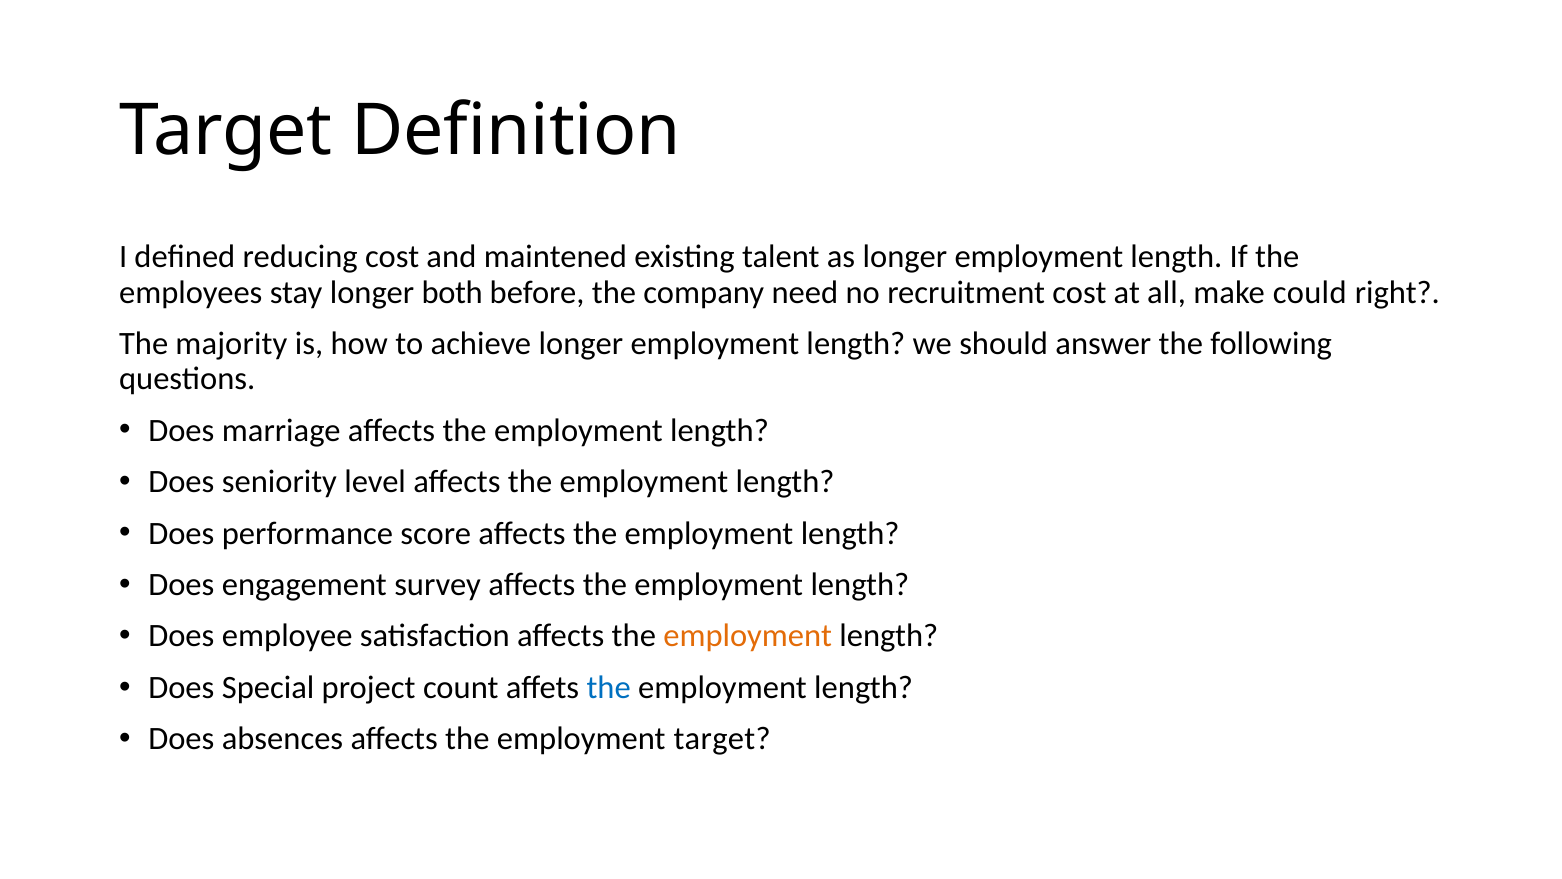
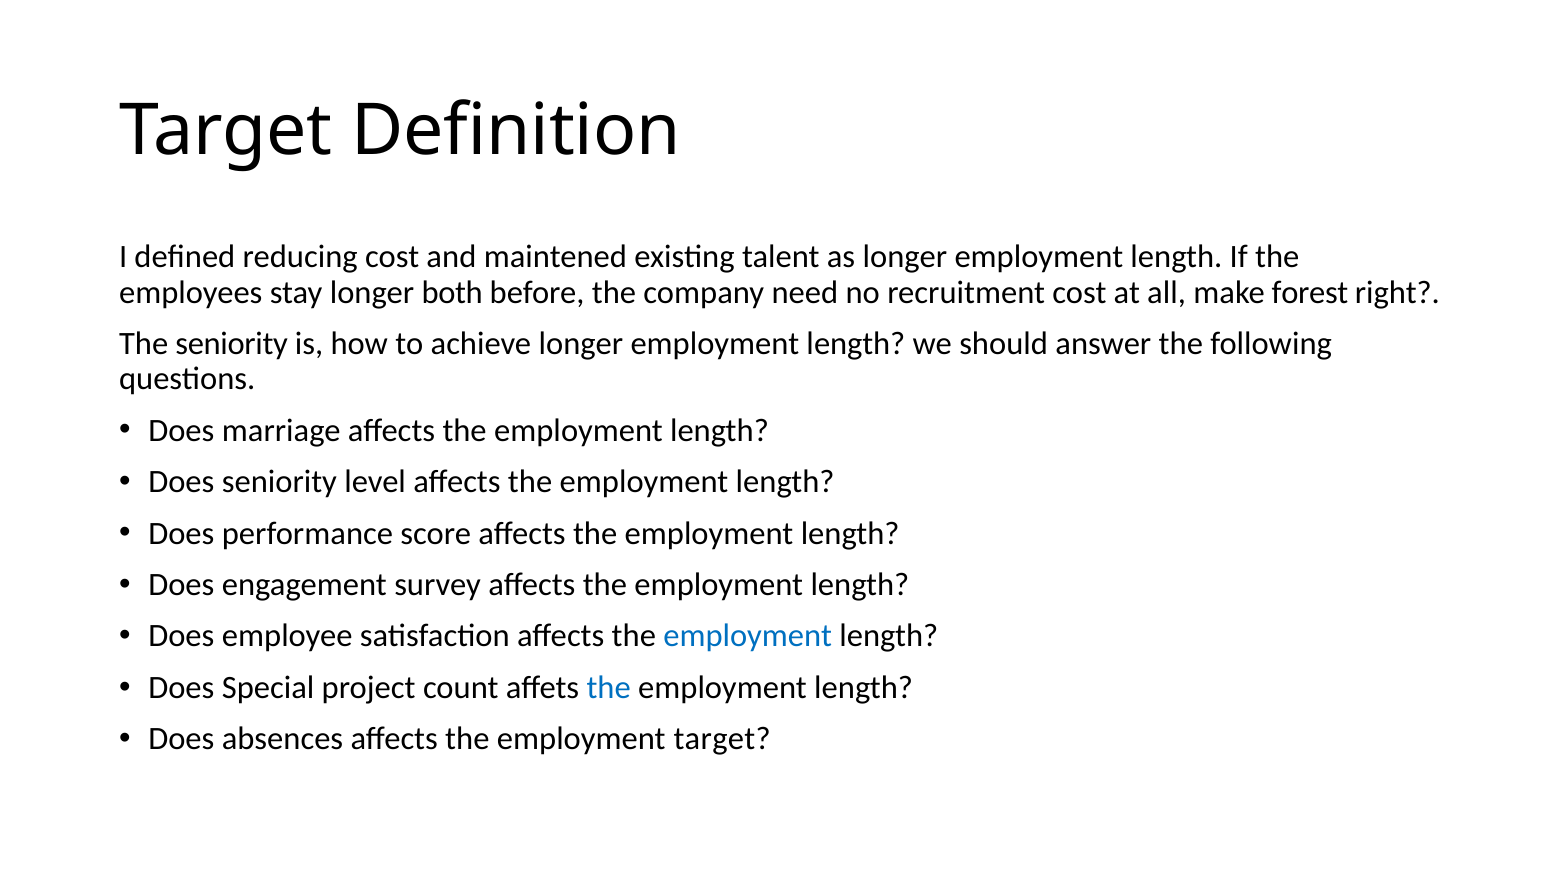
could: could -> forest (1310, 292)
The majority: majority -> seniority (232, 344)
employment colour: orange -> blue (748, 636)
